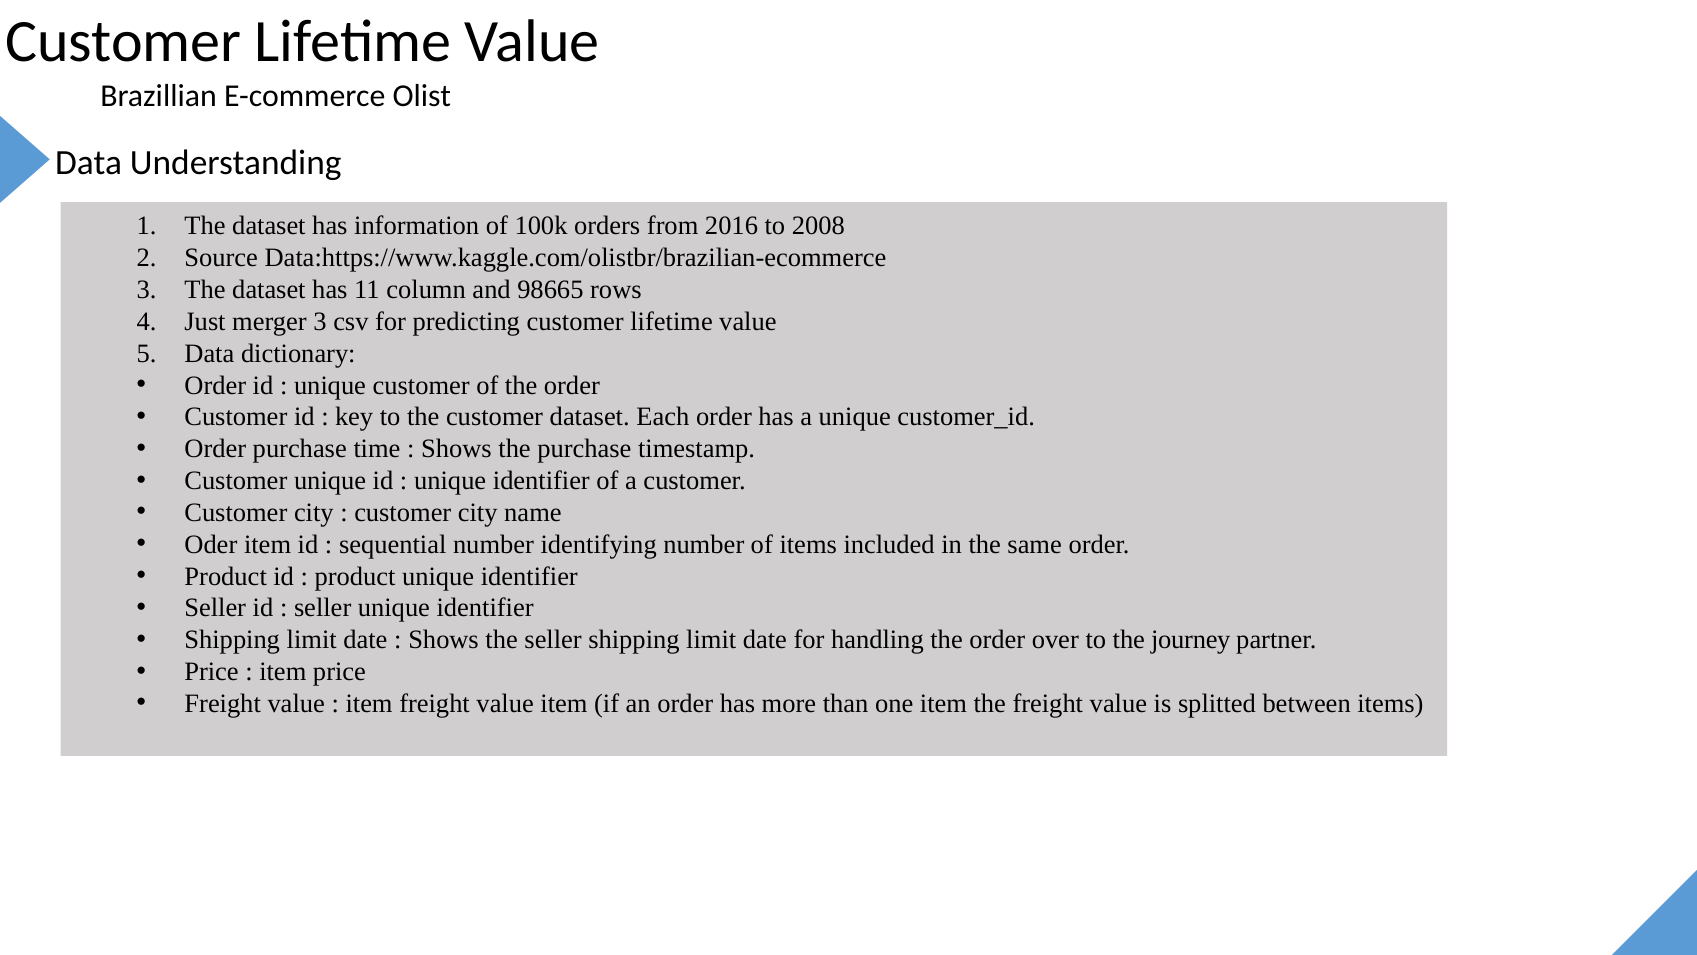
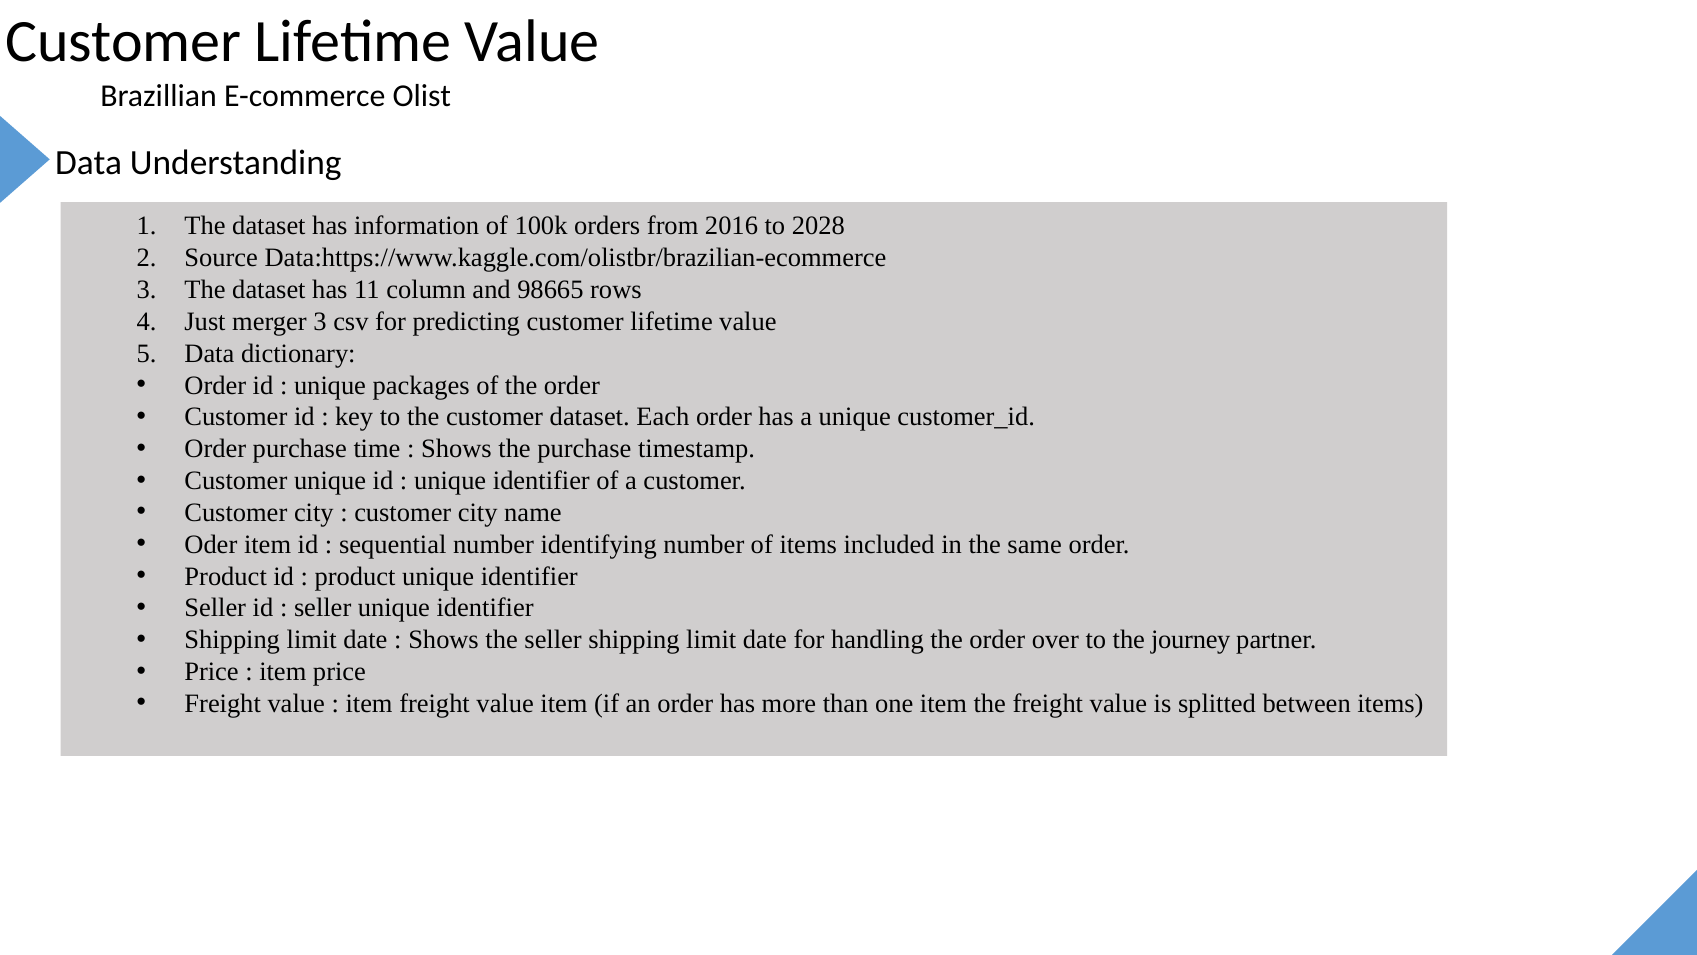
2008: 2008 -> 2028 (818, 226)
unique customer: customer -> packages (421, 385)
